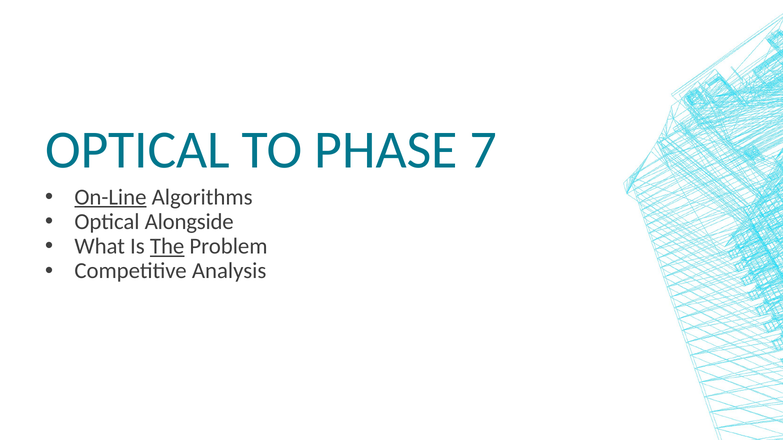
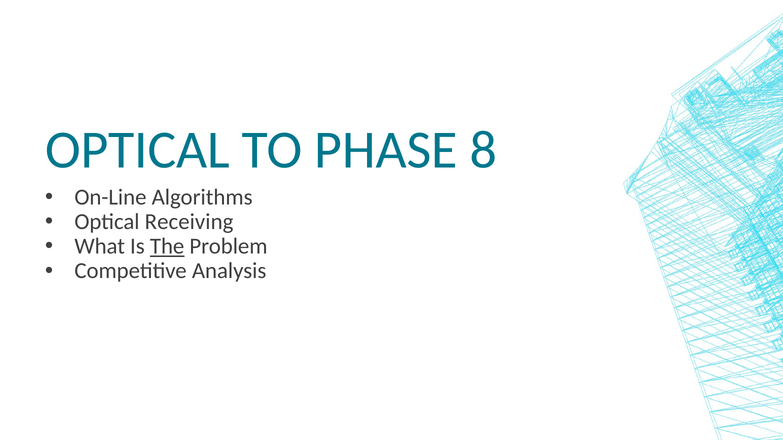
7: 7 -> 8 (483, 150)
On-Line underline: present -> none (110, 197)
Alongside: Alongside -> Receiving (189, 222)
